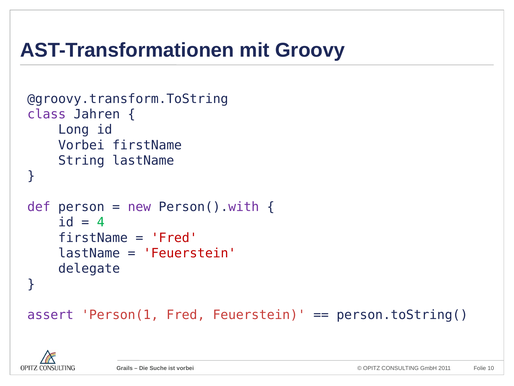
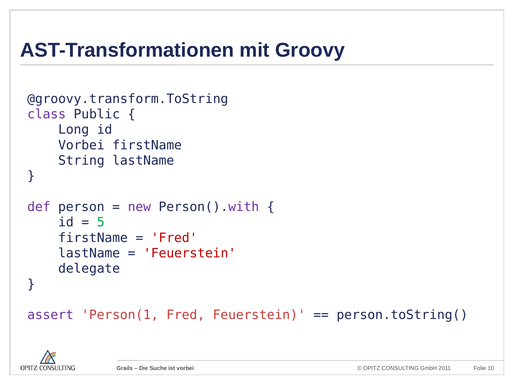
Jahren: Jahren -> Public (97, 114)
4: 4 -> 5 (101, 222)
